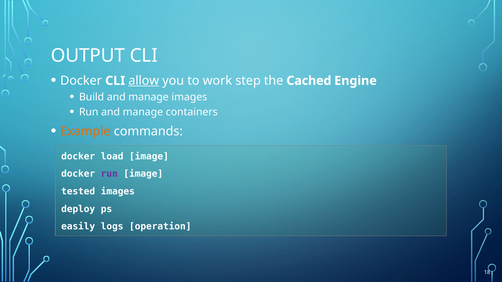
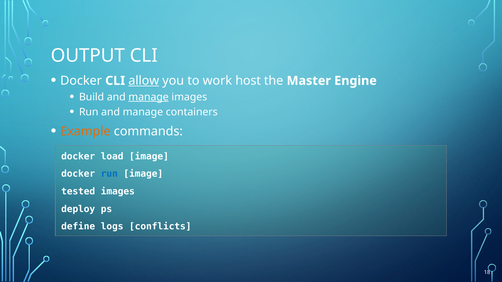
step: step -> host (248, 81)
Cached: Cached -> Master (309, 81)
manage underline: none -> present (149, 97)
run colour: purple -> blue (109, 174)
easily: easily -> define (78, 227)
operation: operation -> conflicts (160, 227)
